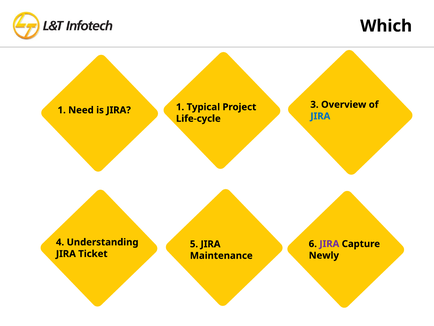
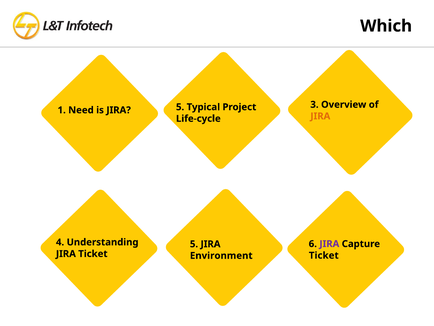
is JIRA 1: 1 -> 5 (180, 107)
JIRA colour: blue -> orange (320, 116)
Newly: Newly -> Ticket (324, 255)
Maintenance: Maintenance -> Environment (221, 255)
